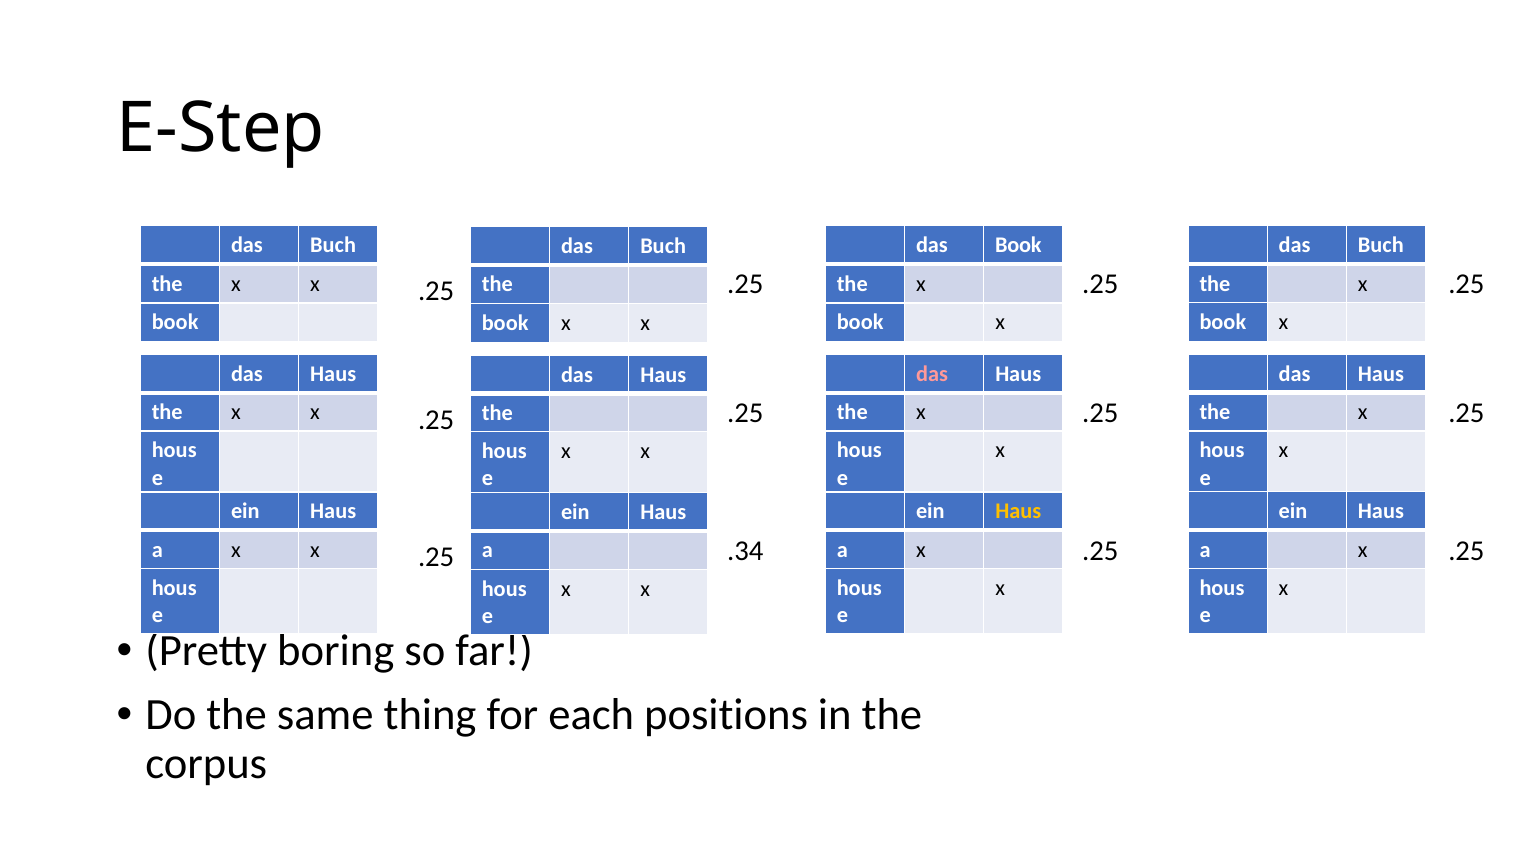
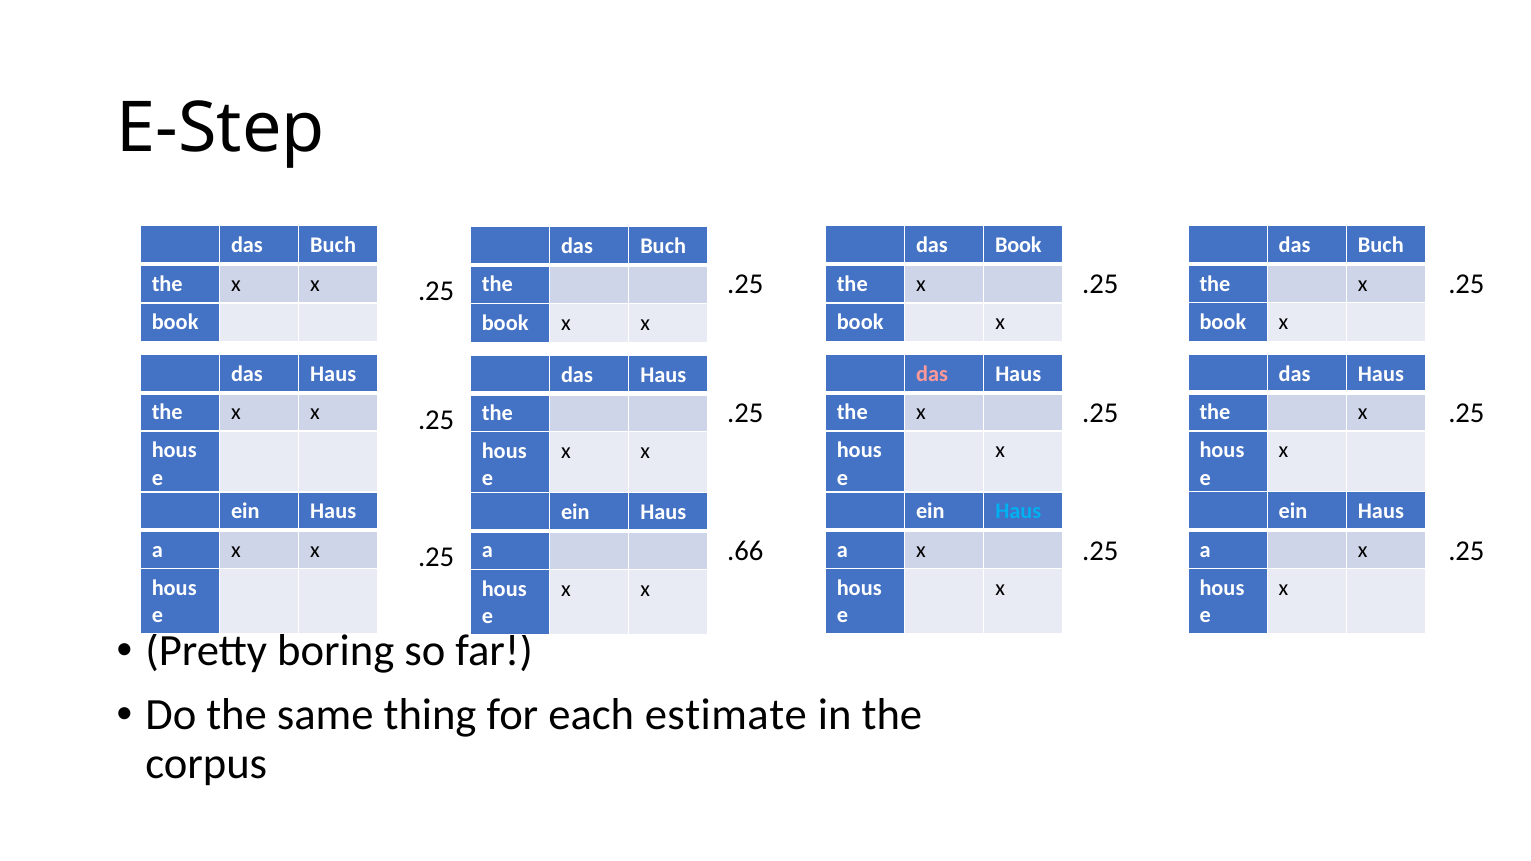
Haus colour: yellow -> light blue (1018, 512)
.34: .34 -> .66 (745, 551)
positions: positions -> estimate (726, 715)
